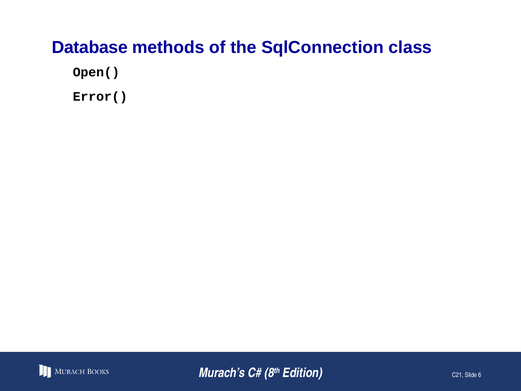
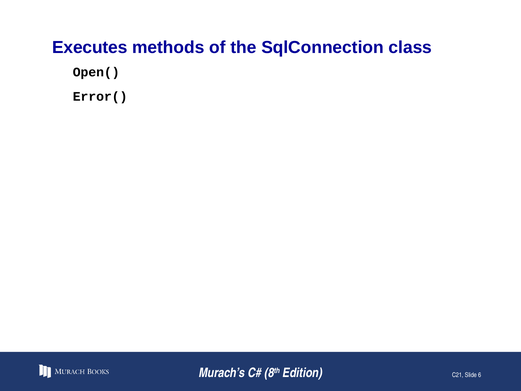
Database: Database -> Executes (90, 47)
